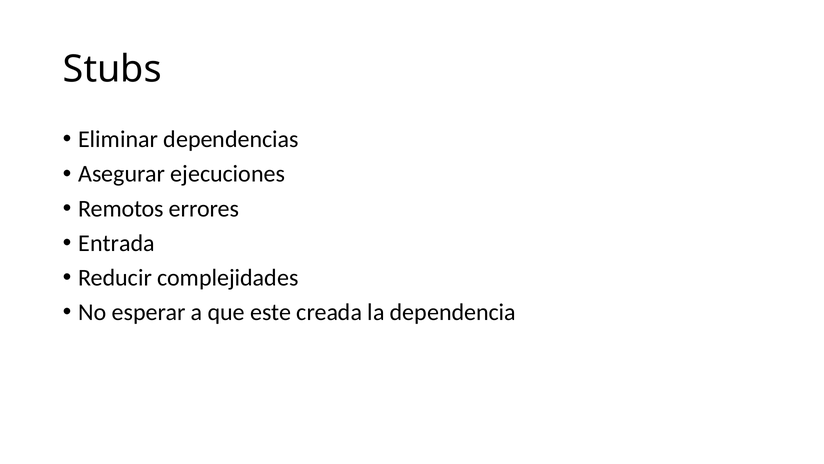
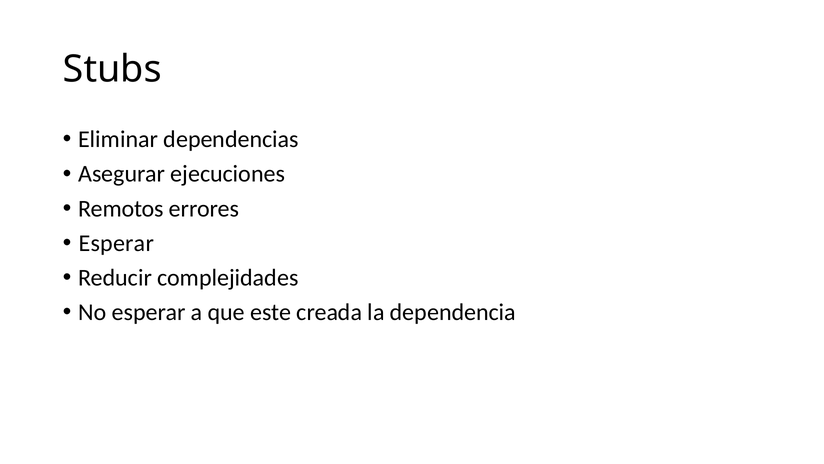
Entrada: Entrada -> Esperar (116, 243)
